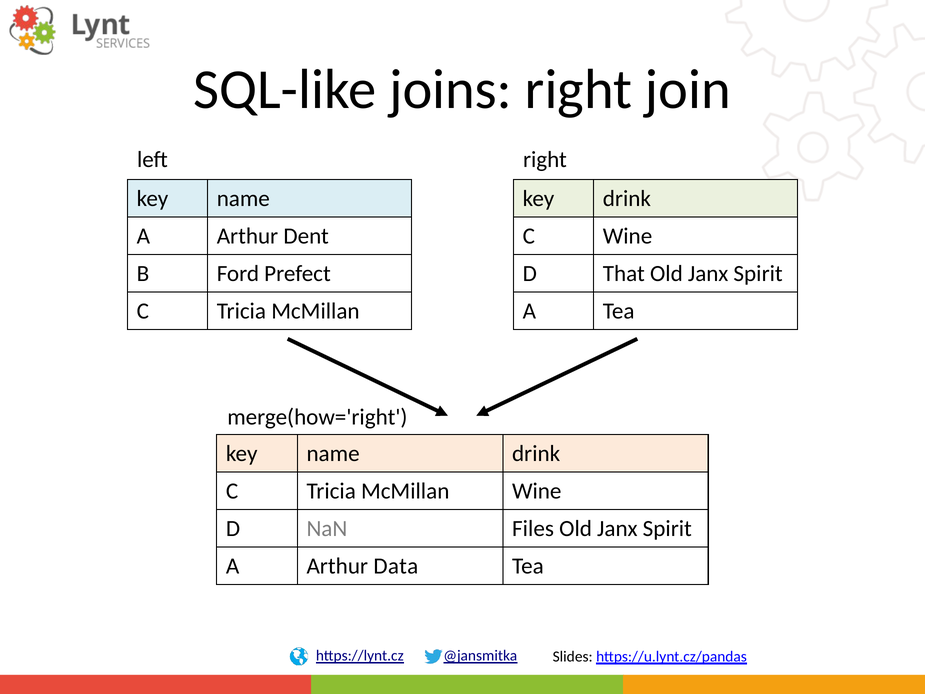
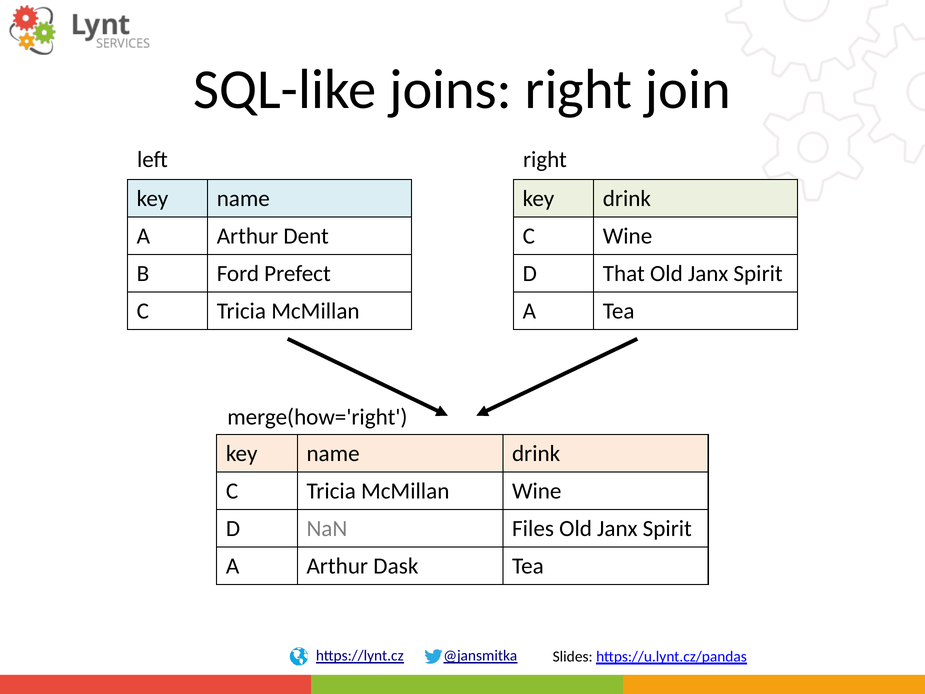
Data: Data -> Dask (396, 566)
